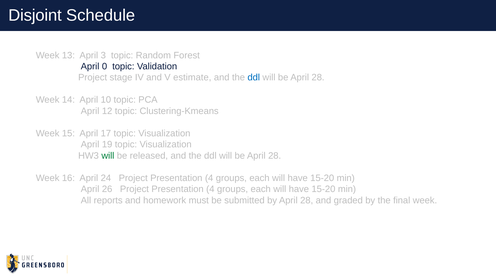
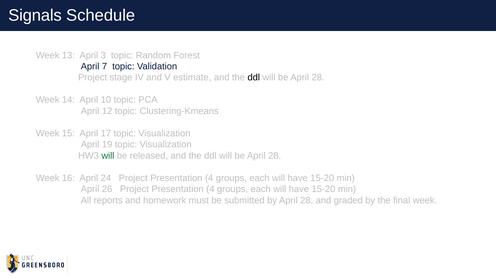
Disjoint: Disjoint -> Signals (35, 15)
0: 0 -> 7 (105, 66)
ddl colour: blue -> black (254, 78)
